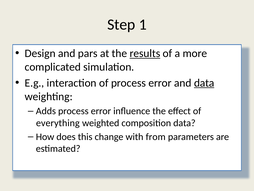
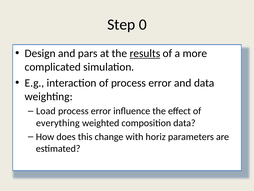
1: 1 -> 0 (143, 25)
data underline: present -> none (204, 83)
Adds: Adds -> Load (46, 111)
from: from -> horiz (156, 136)
